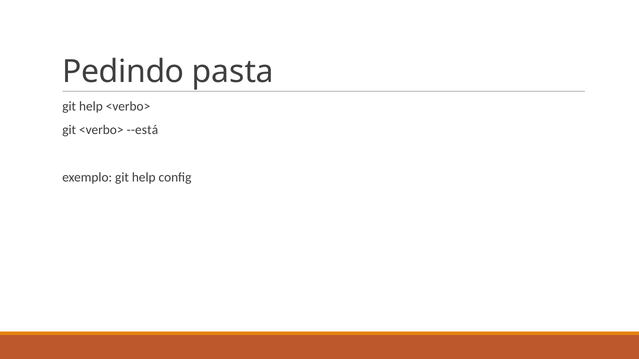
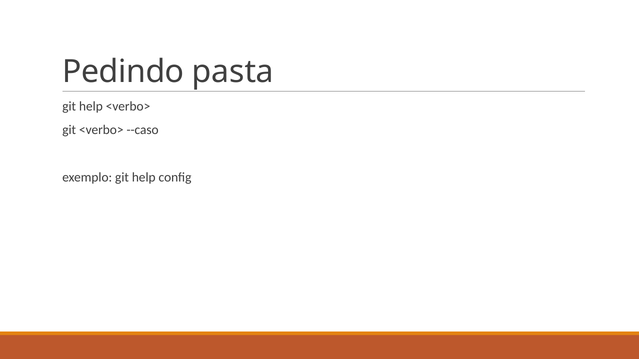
--está: --está -> --caso (143, 130)
